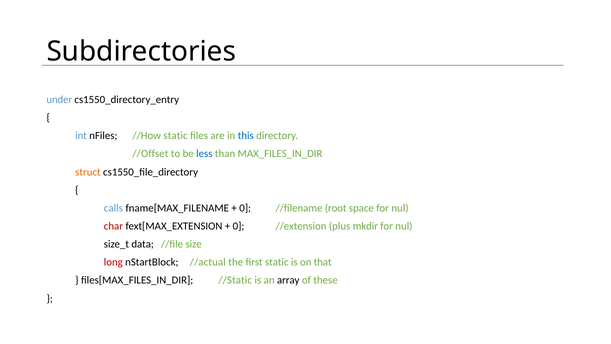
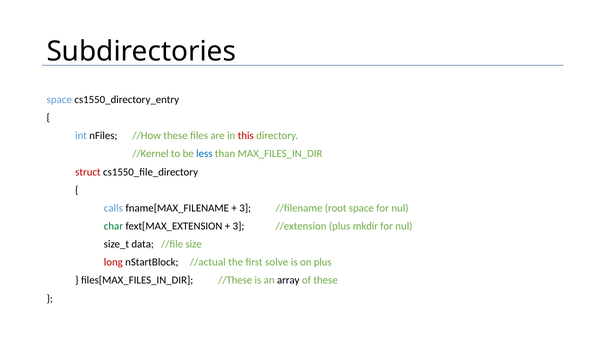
under: under -> space (59, 100)
//How static: static -> these (176, 136)
this colour: blue -> red (246, 136)
//Offset: //Offset -> //Kernel (151, 154)
struct colour: orange -> red (88, 172)
0: 0 -> 3 (245, 208)
char colour: red -> green (113, 226)
0: 0 -> 3 (239, 226)
first static: static -> solve (277, 262)
on that: that -> plus (323, 262)
//Static: //Static -> //These (235, 280)
